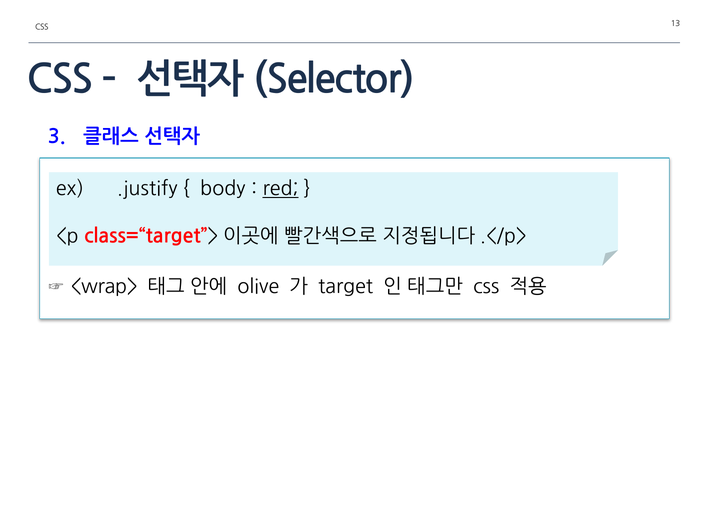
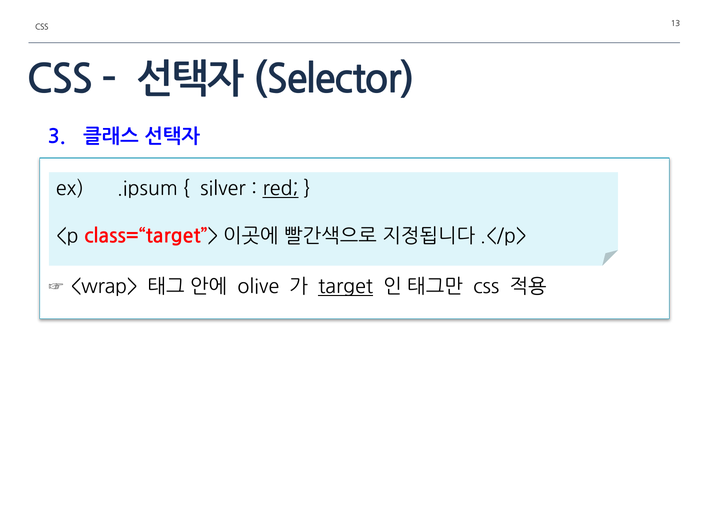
.justify: .justify -> .ipsum (147, 189)
body: body -> silver (223, 189)
target underline: none -> present (346, 287)
